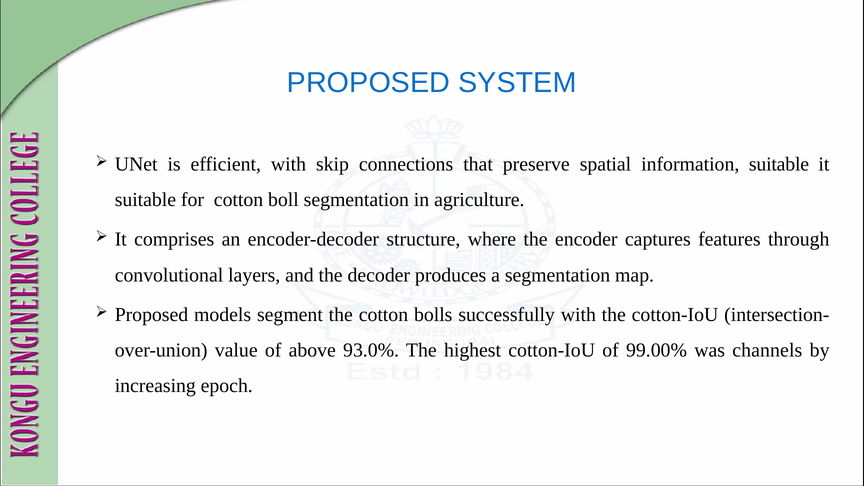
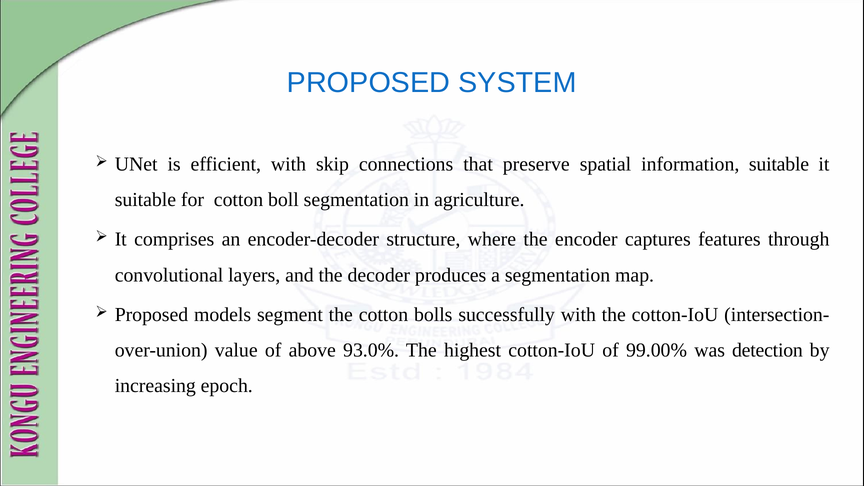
channels: channels -> detection (767, 350)
